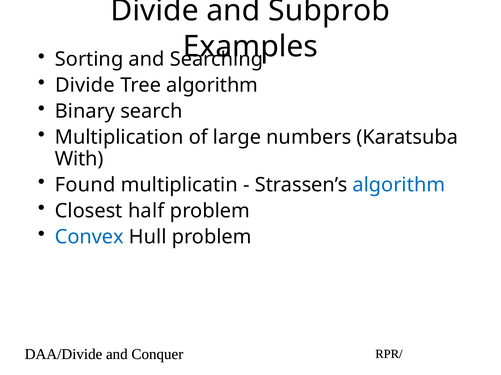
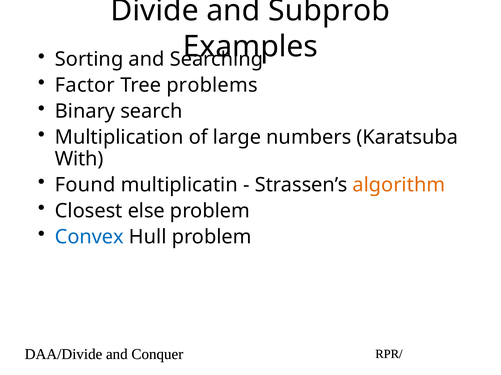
Divide: Divide -> Factor (85, 86)
Tree algorithm: algorithm -> problems (212, 86)
algorithm colour: blue -> orange (399, 185)
half: half -> else (146, 211)
